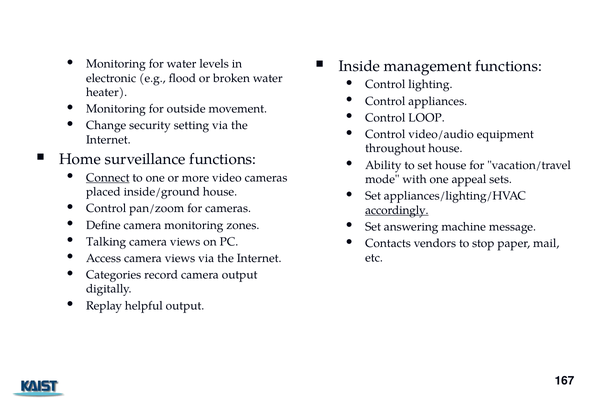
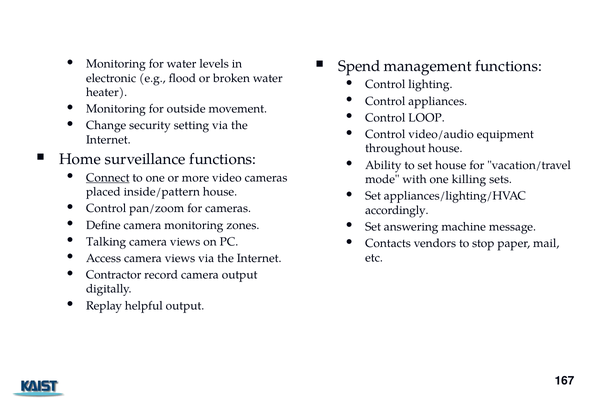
Inside: Inside -> Spend (359, 66)
appeal: appeal -> killing (469, 179)
inside/ground: inside/ground -> inside/pattern (162, 192)
accordingly underline: present -> none (397, 210)
Categories: Categories -> Contractor (114, 275)
